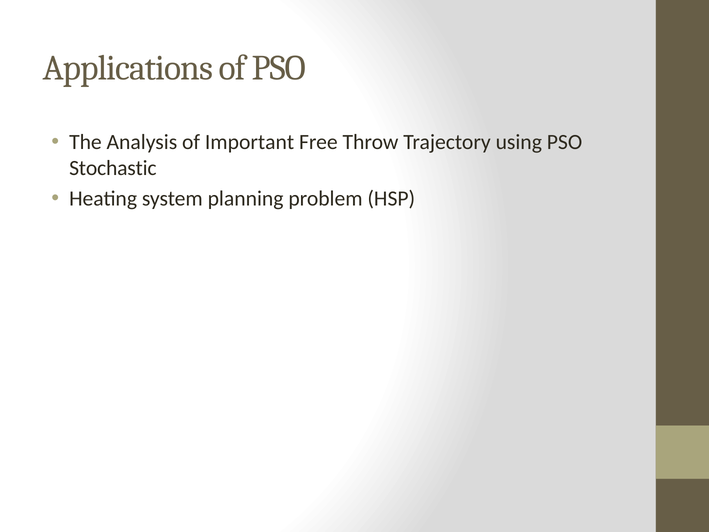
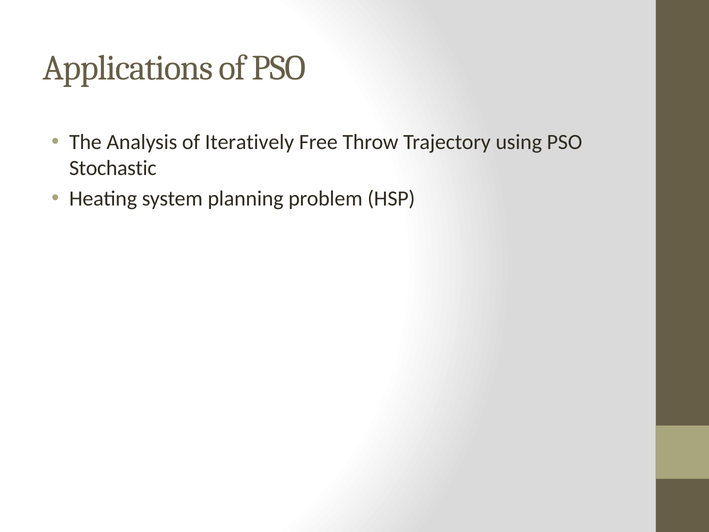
Important: Important -> Iteratively (250, 142)
